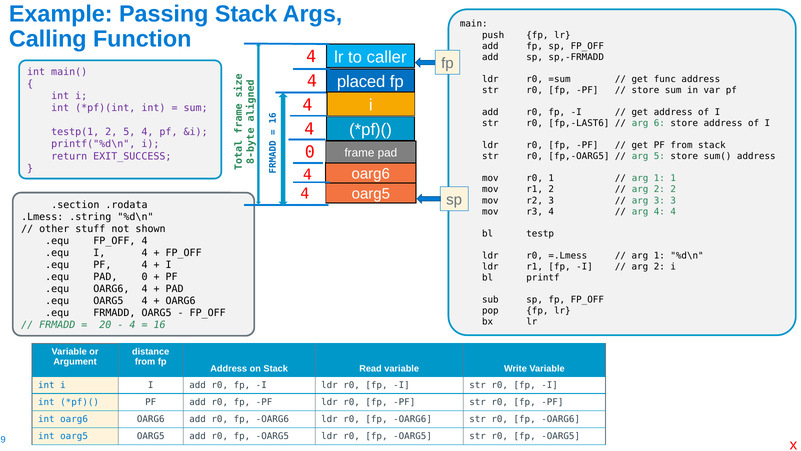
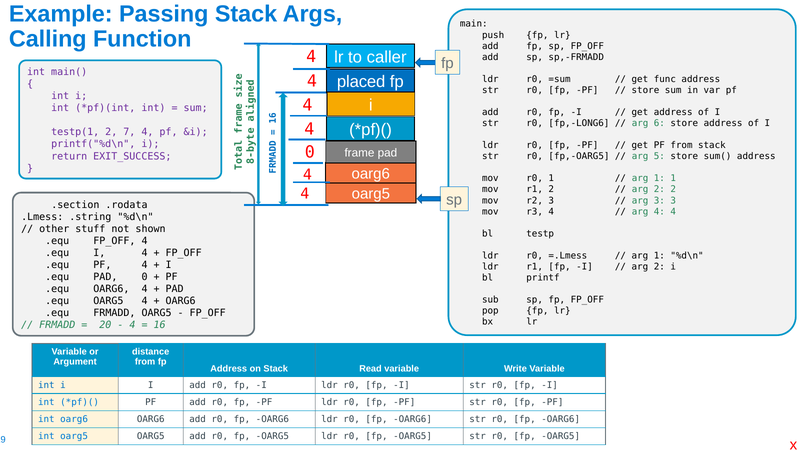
fp,-LAST6: fp,-LAST6 -> fp,-LONG6 (579, 123)
2 5: 5 -> 7 (129, 132)
